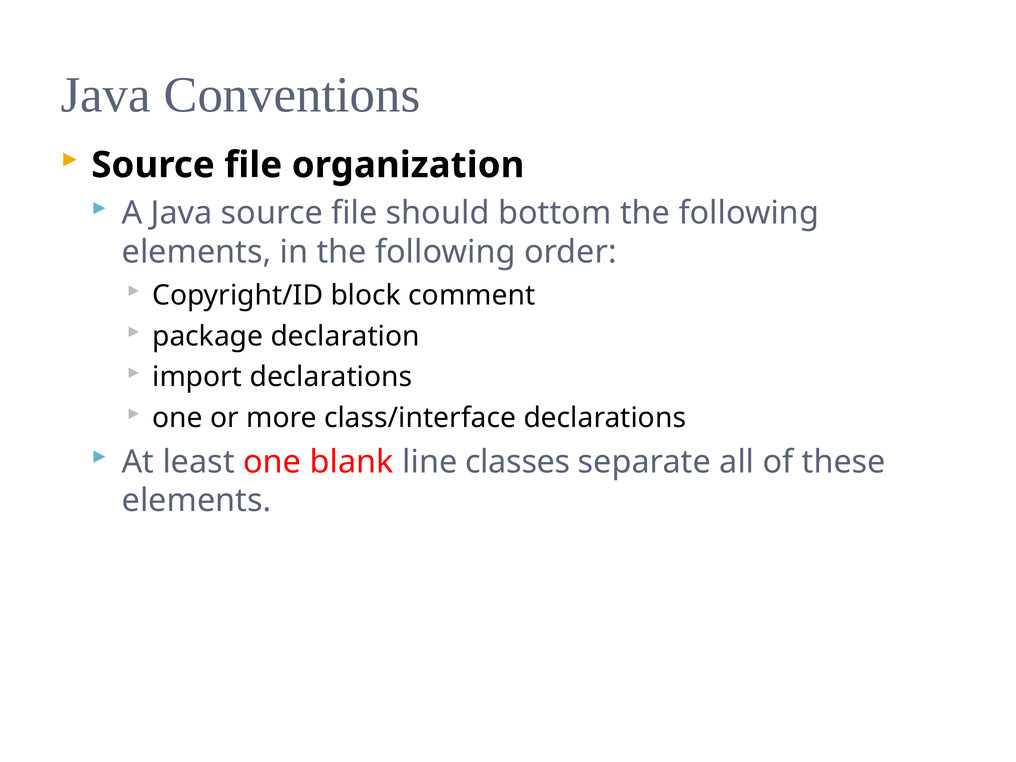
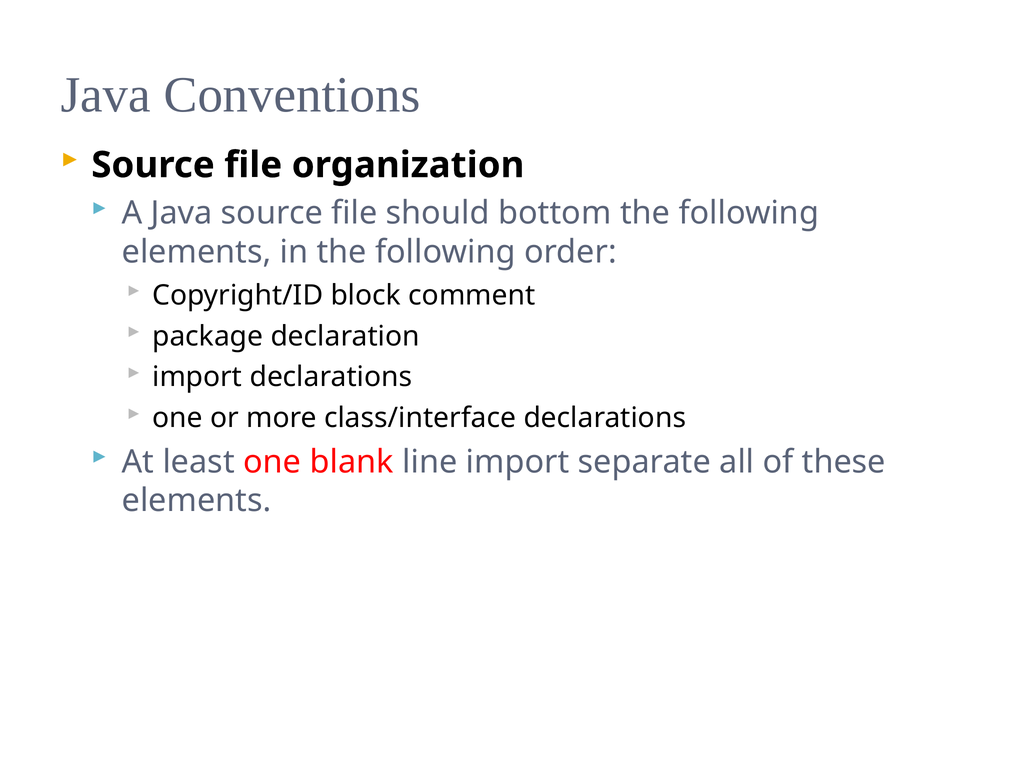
line classes: classes -> import (518, 462)
